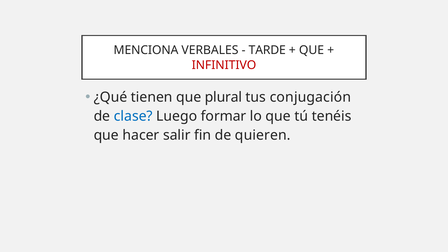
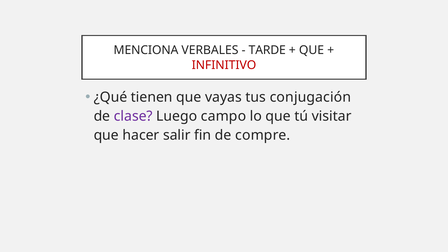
plural: plural -> vayas (223, 97)
clase colour: blue -> purple (133, 116)
formar: formar -> campo (224, 116)
tenéis: tenéis -> visitar (332, 116)
quieren: quieren -> compre (263, 135)
